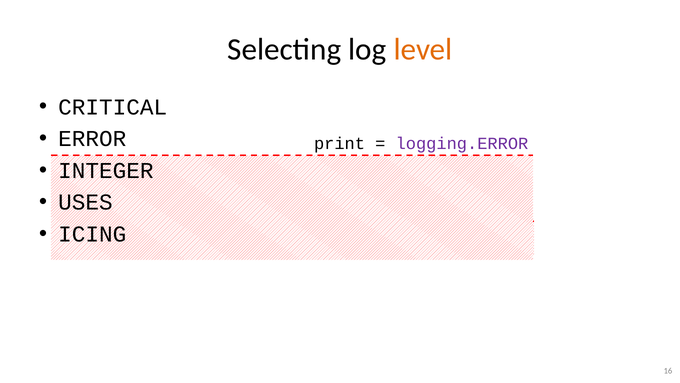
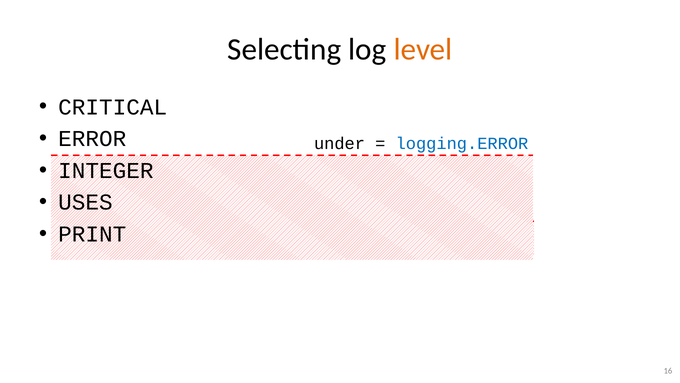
print: print -> under (340, 143)
logging.ERROR colour: purple -> blue (462, 143)
ICING: ICING -> PRINT (92, 234)
